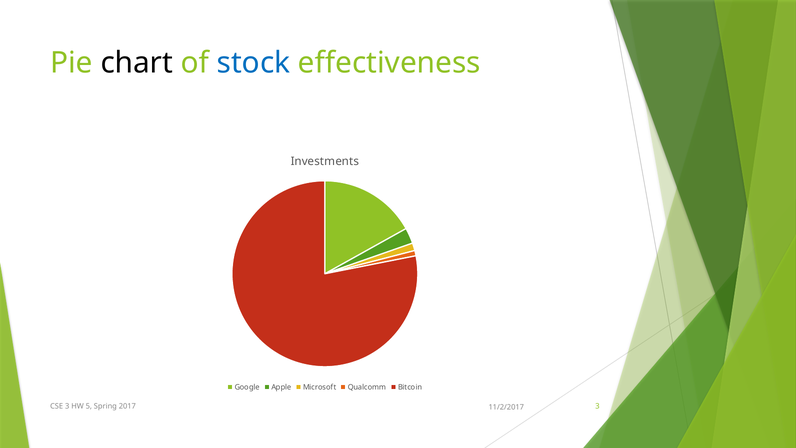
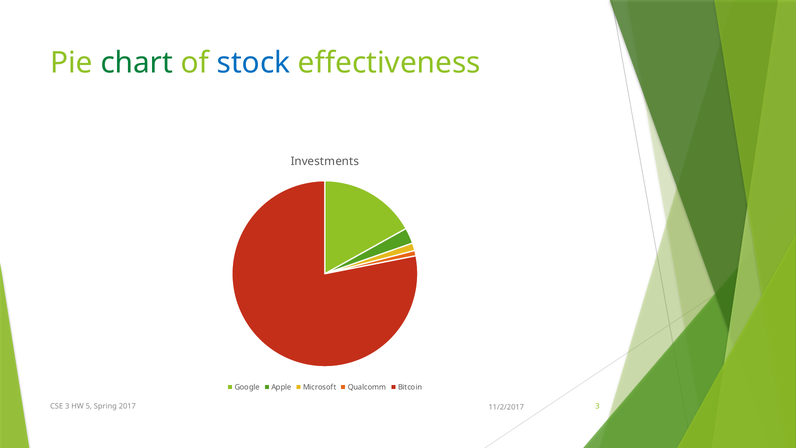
chart colour: black -> green (137, 63)
